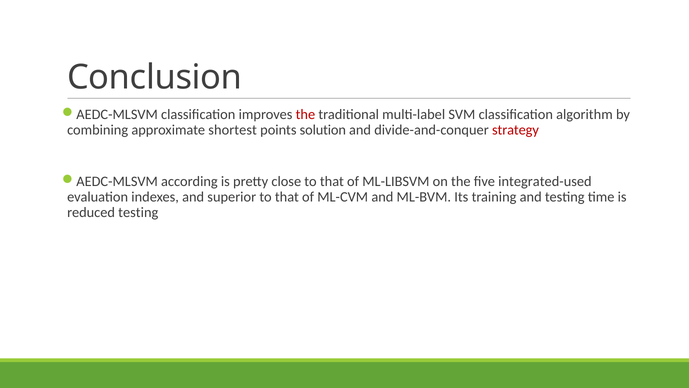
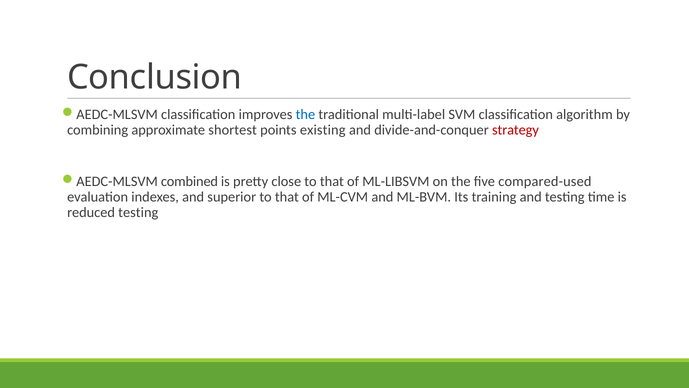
the colour: red -> blue (305, 115)
solution: solution -> existing (323, 130)
according: according -> combined (189, 181)
integrated-used: integrated-used -> compared-used (545, 181)
